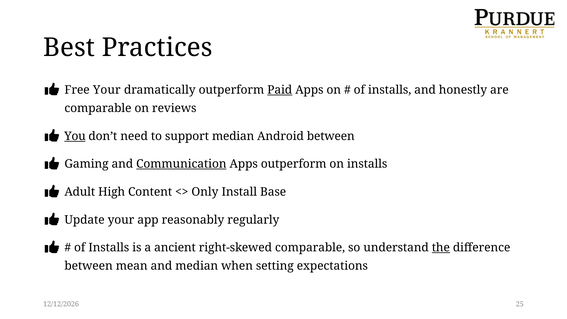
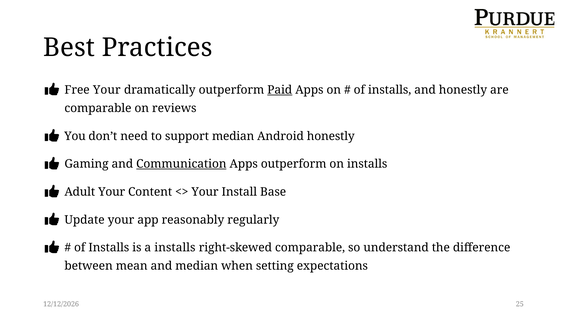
You underline: present -> none (75, 136)
Android between: between -> honestly (331, 136)
Adult High: High -> Your (112, 192)
Only: Only -> Your (205, 192)
a ancient: ancient -> installs (175, 248)
the underline: present -> none (441, 248)
